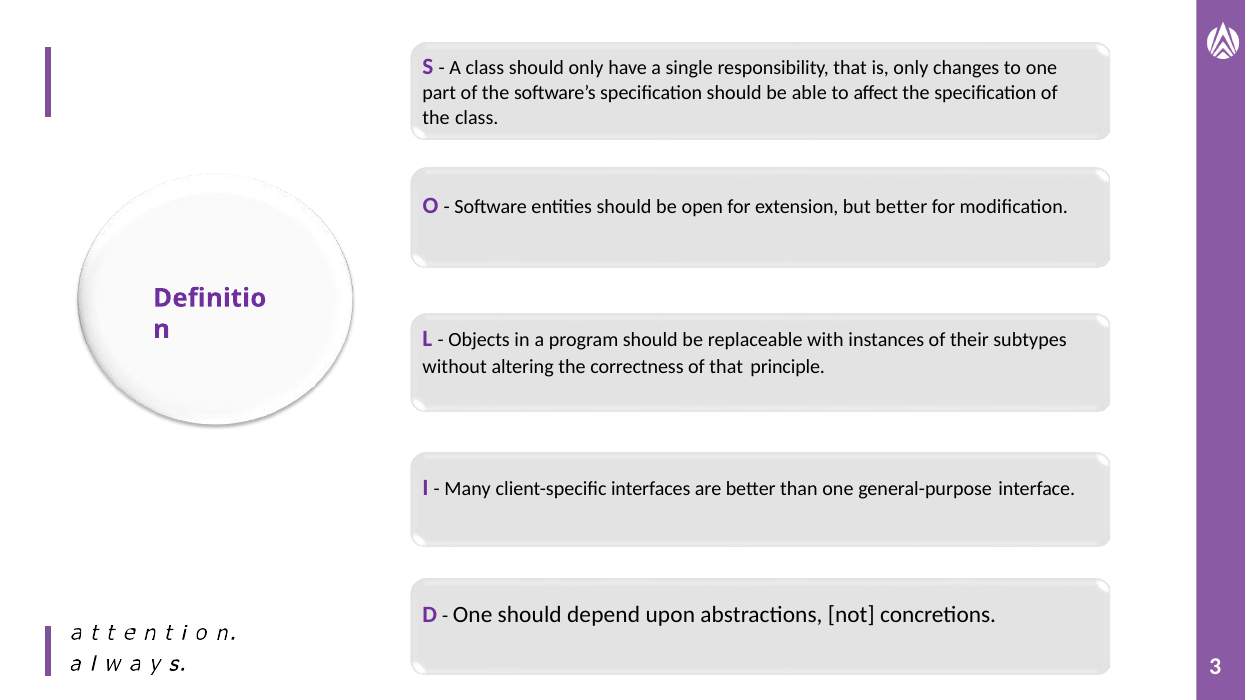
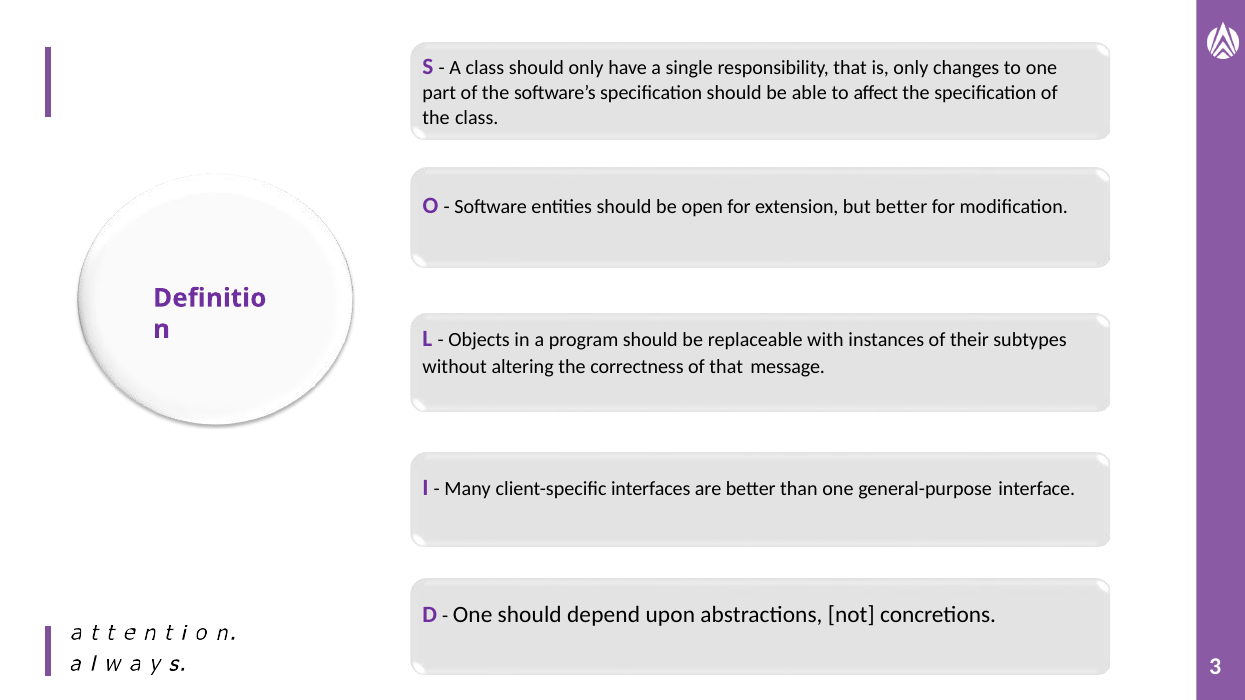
principle: principle -> message (788, 367)
